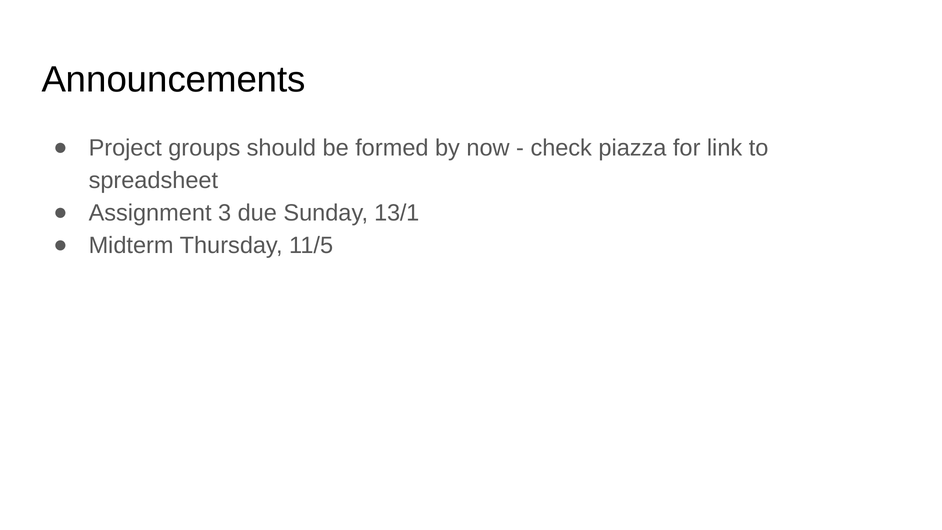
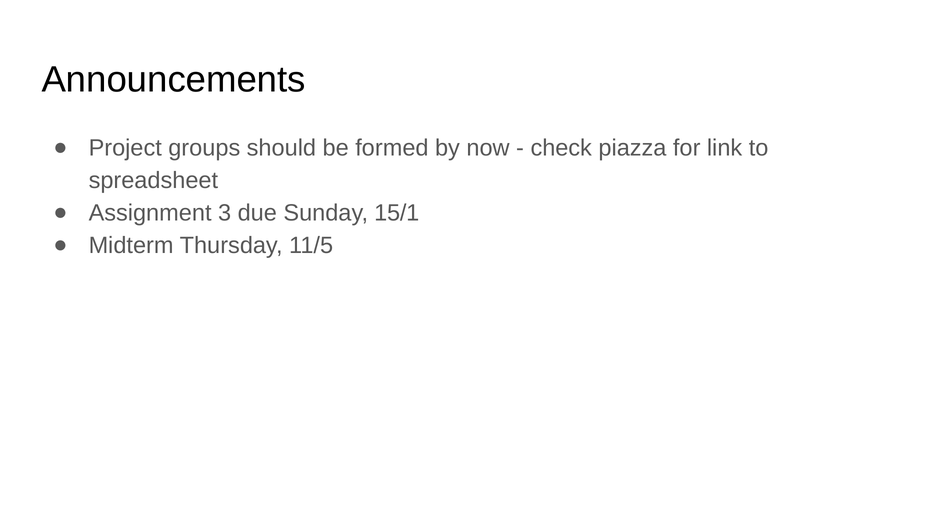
13/1: 13/1 -> 15/1 (397, 213)
